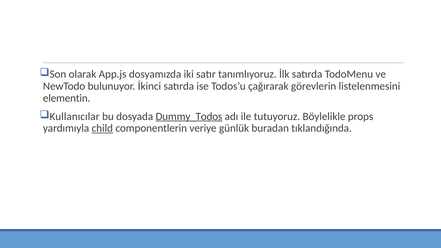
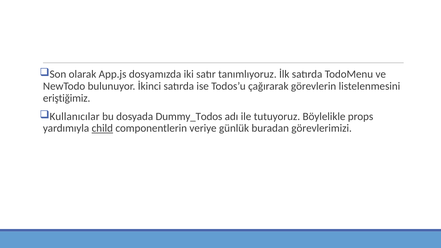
elementin: elementin -> eriştiğimiz (67, 98)
Dummy_Todos underline: present -> none (189, 116)
tıklandığında: tıklandığında -> görevlerimizi (322, 128)
